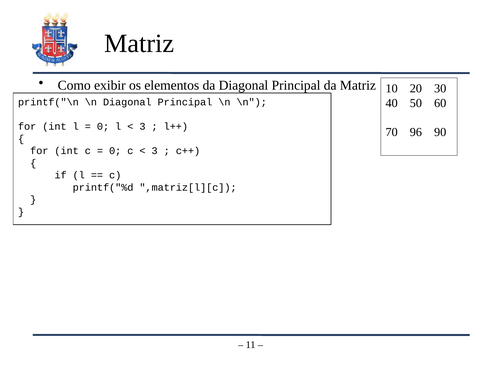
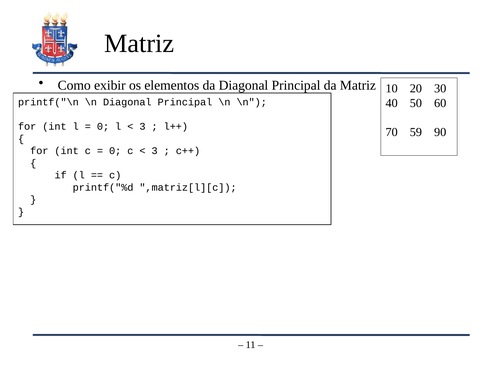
96: 96 -> 59 (416, 132)
